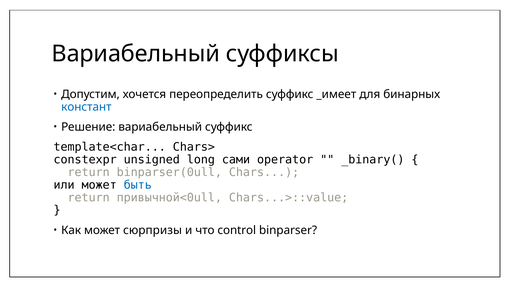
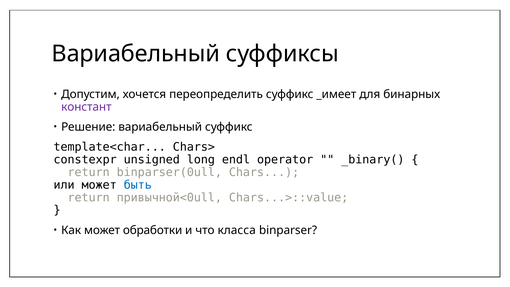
констант colour: blue -> purple (86, 107)
сами: сами -> endl (236, 160)
сюрпризы: сюрпризы -> обработки (153, 230)
control: control -> класса (237, 230)
